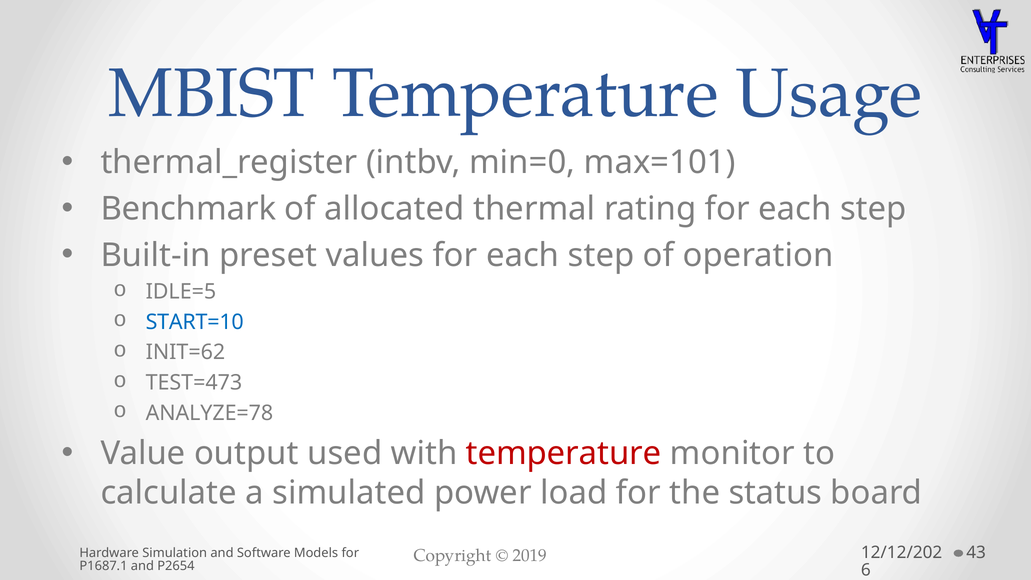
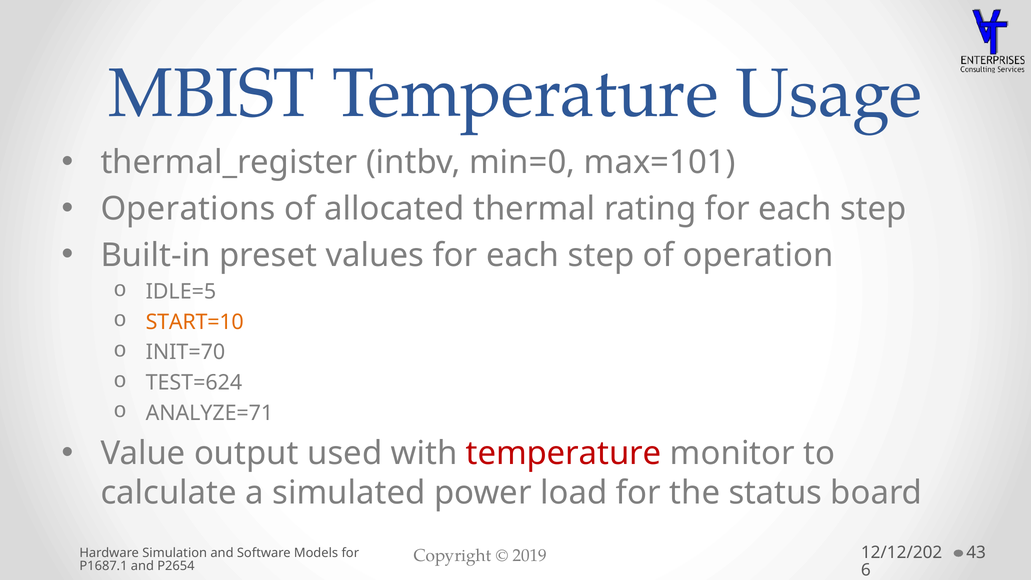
Benchmark: Benchmark -> Operations (188, 209)
START=10 colour: blue -> orange (195, 322)
INIT=62: INIT=62 -> INIT=70 (185, 352)
TEST=473: TEST=473 -> TEST=624 (194, 383)
ANALYZE=78: ANALYZE=78 -> ANALYZE=71 (209, 413)
